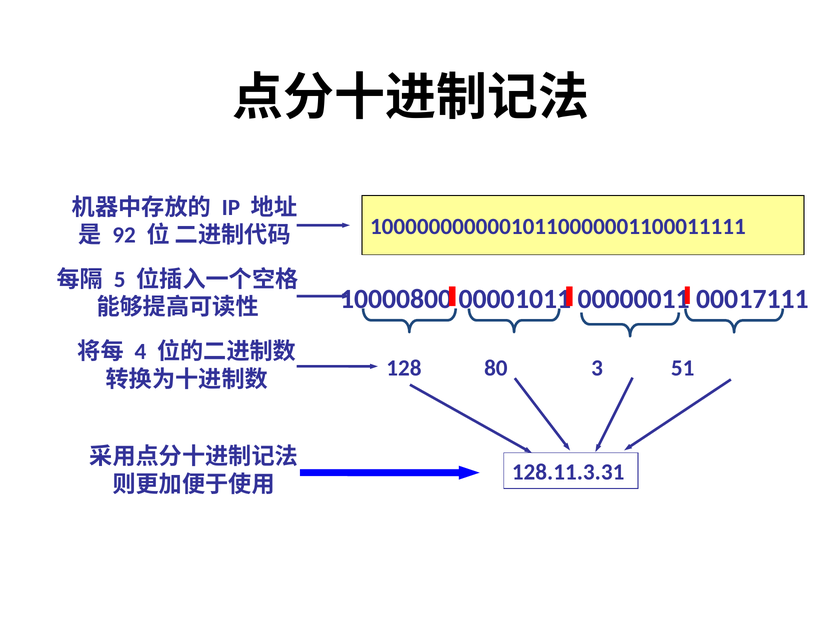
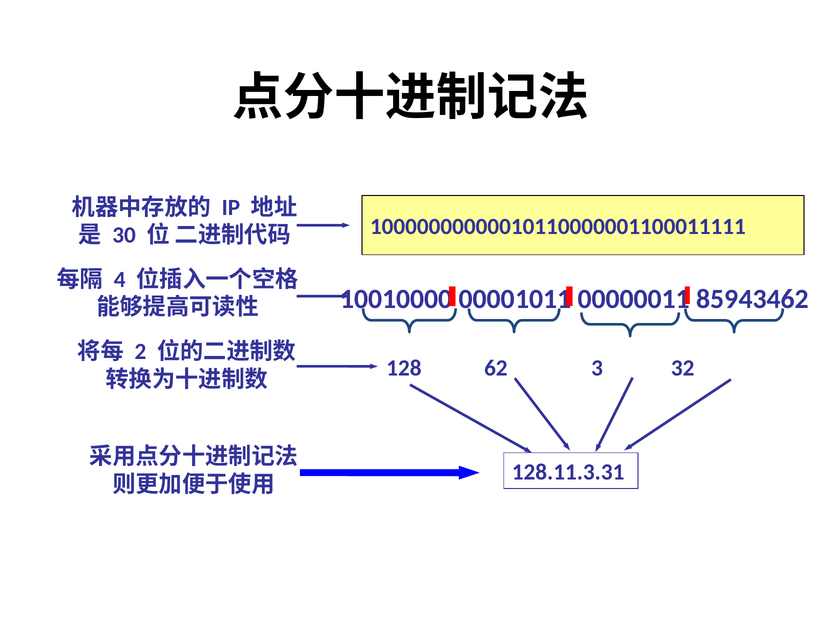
92: 92 -> 30 (124, 235)
5: 5 -> 4 (120, 279)
10000800: 10000800 -> 10010000 (396, 299)
00017111: 00017111 -> 85943462 (753, 299)
4: 4 -> 2 (140, 352)
80: 80 -> 62 (496, 368)
51: 51 -> 32 (683, 368)
